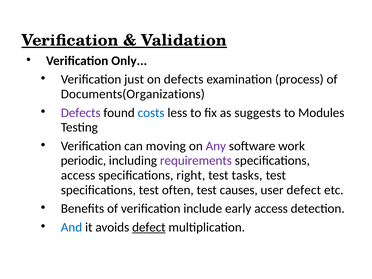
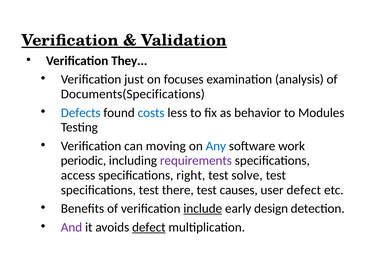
Only: Only -> They (129, 61)
on defects: defects -> focuses (184, 79)
process: process -> analysis (299, 79)
Documents(Organizations: Documents(Organizations -> Documents(Specifications (133, 94)
Defects colour: purple -> blue (81, 113)
suggests: suggests -> behavior (258, 113)
Any colour: purple -> blue (216, 146)
tasks: tasks -> solve (247, 175)
often: often -> there (178, 190)
include underline: none -> present (203, 209)
early access: access -> design (271, 209)
And colour: blue -> purple (71, 227)
